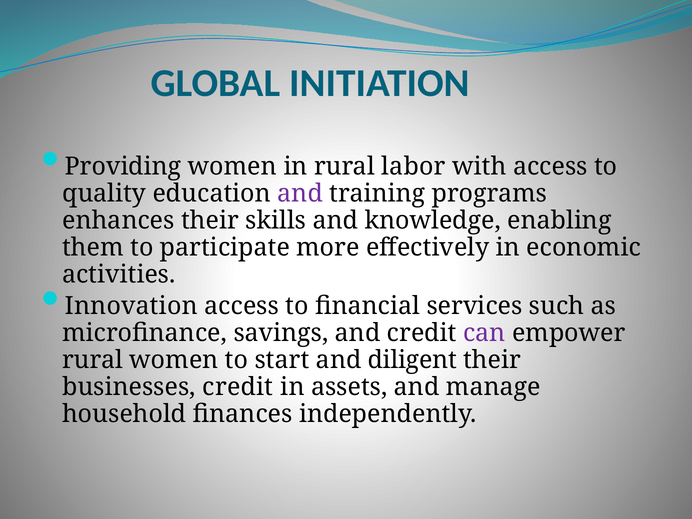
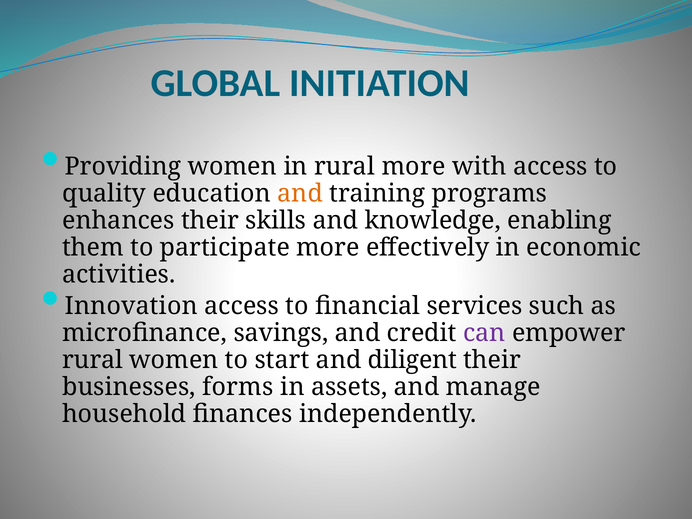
rural labor: labor -> more (414, 167)
and colour: purple -> orange (300, 194)
businesses credit: credit -> forms (238, 387)
